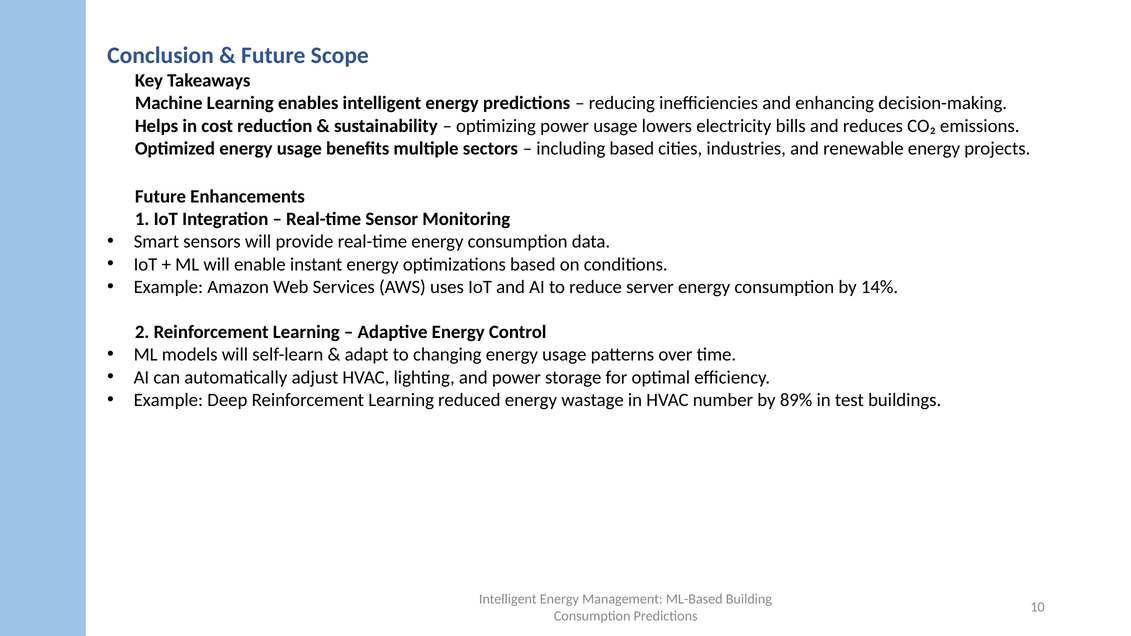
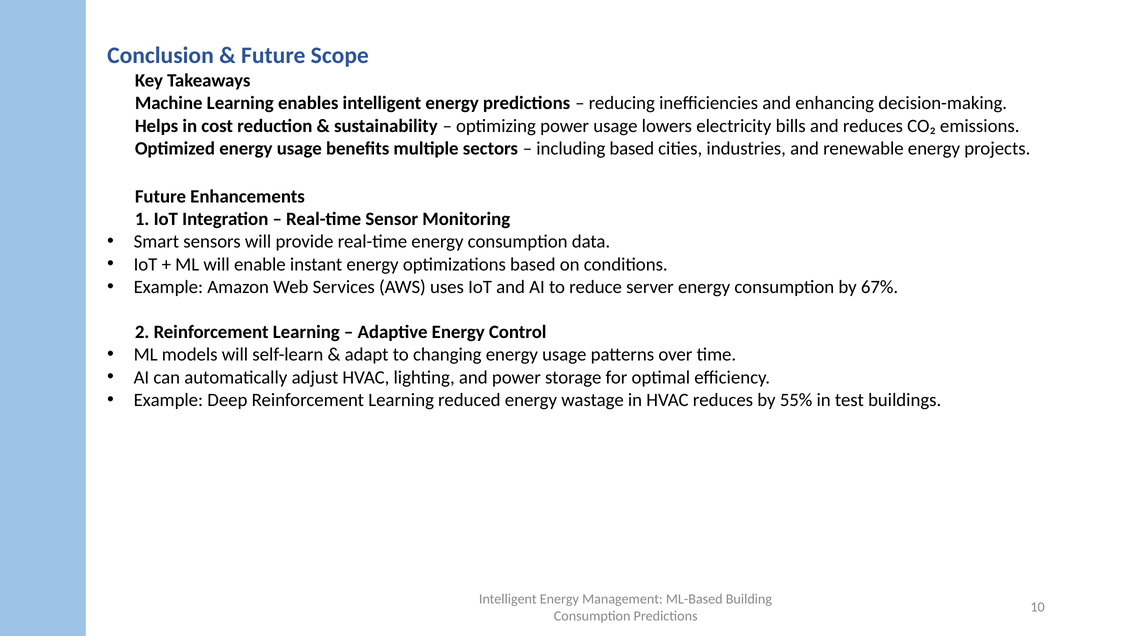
14%: 14% -> 67% (880, 287)
HVAC number: number -> reduces (723, 400)
89%: 89% -> 55% (796, 400)
